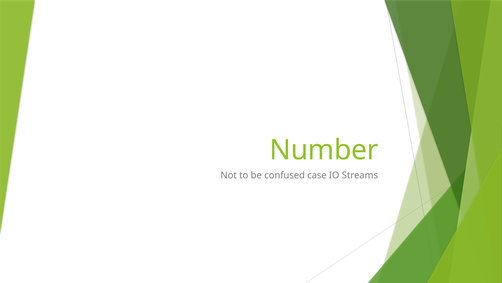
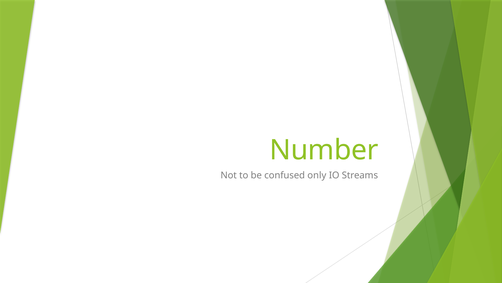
case: case -> only (317, 175)
